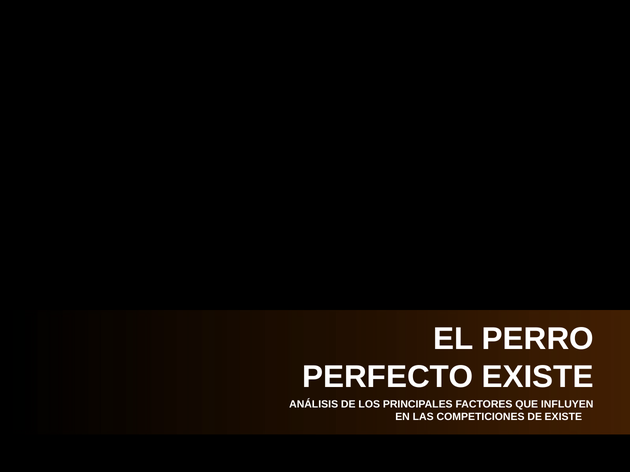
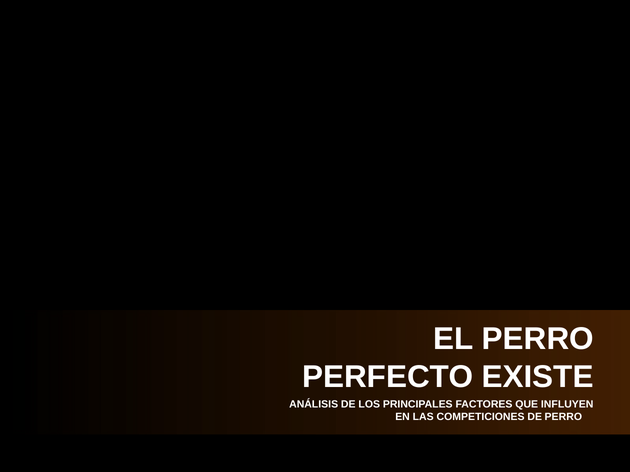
DE EXISTE: EXISTE -> PERRO (563, 417)
